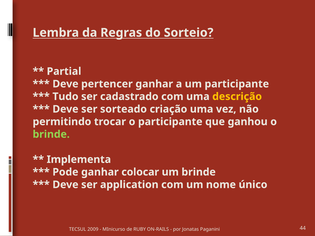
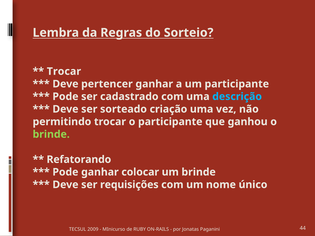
Partial: Partial -> Trocar (64, 71)
Tudo: Tudo -> Pode (65, 97)
descrição colour: yellow -> light blue (237, 97)
Implementa: Implementa -> Refatorando (79, 160)
application: application -> requisições (129, 185)
